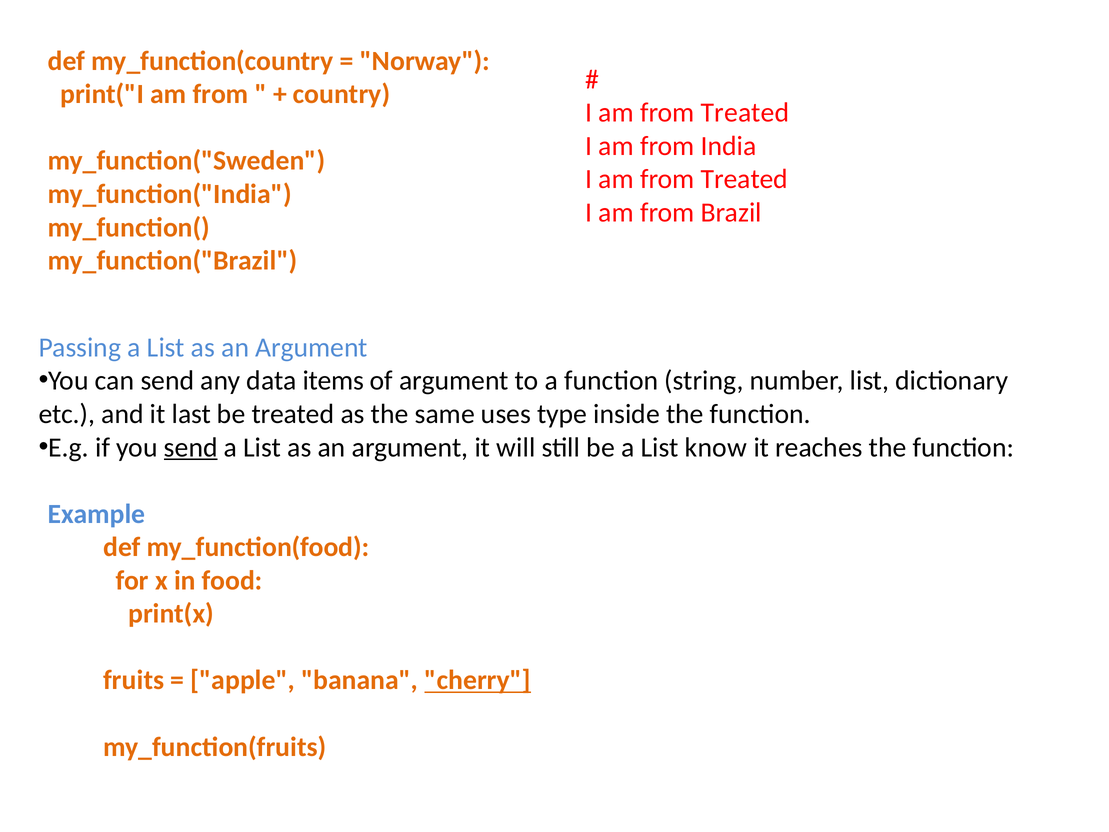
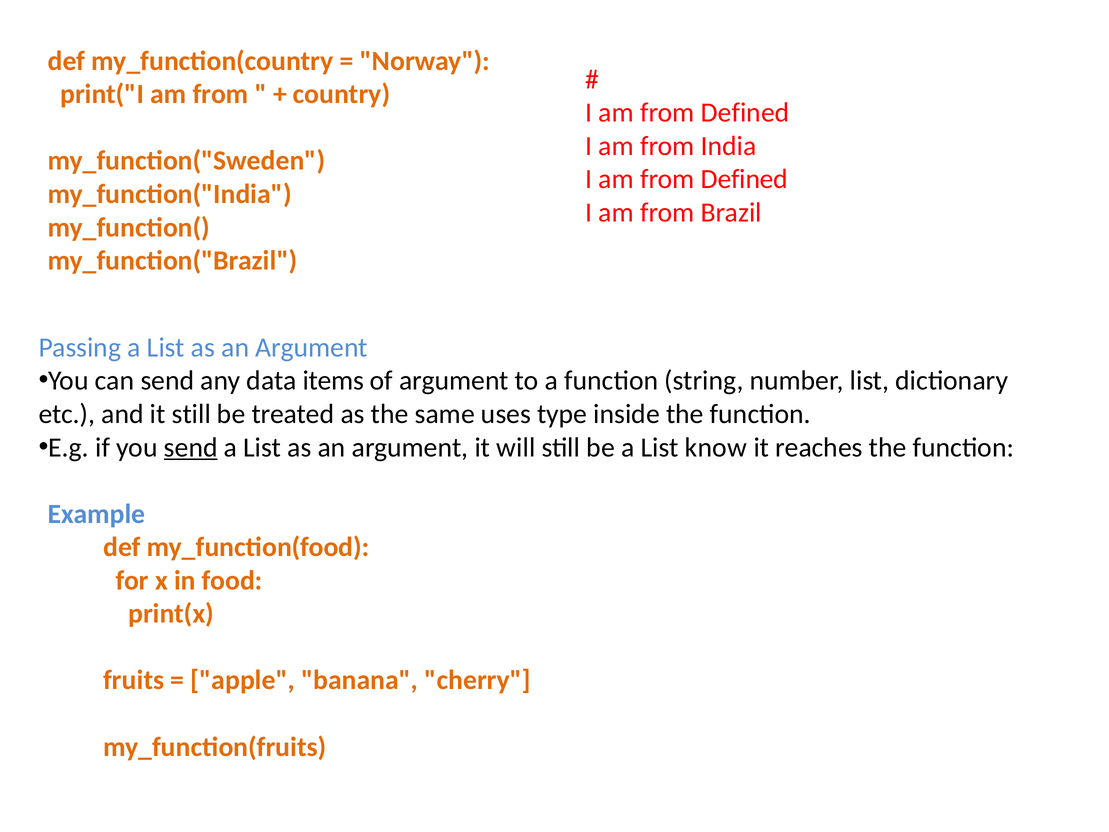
Treated: Treated -> Defined (745, 113)
Treated: Treated -> Defined (744, 179)
it last: last -> still (191, 414)
cherry underline: present -> none (478, 680)
